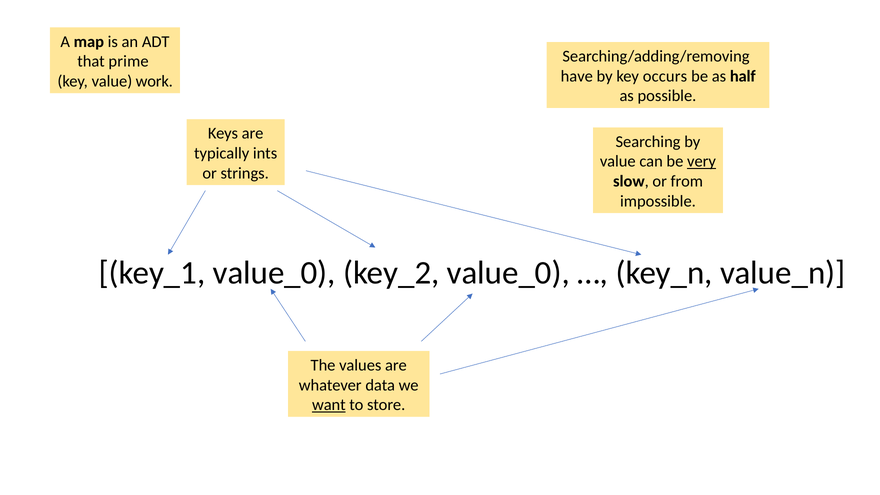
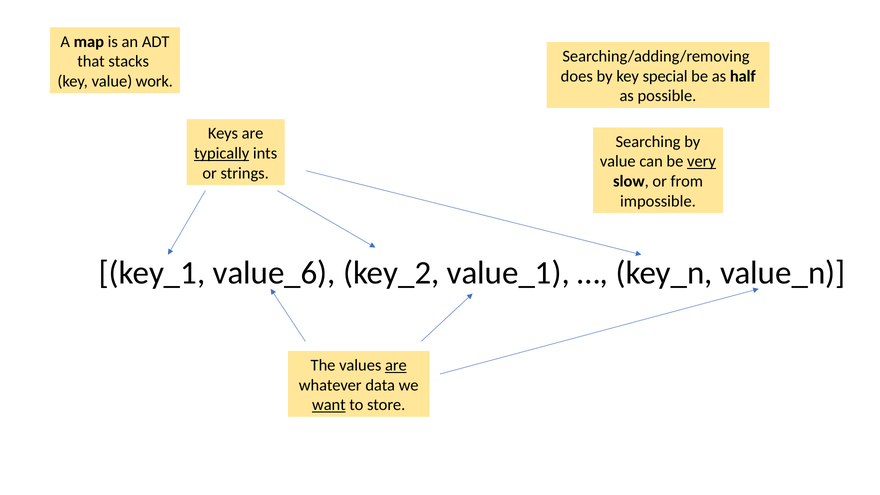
prime: prime -> stacks (129, 61)
have: have -> does (577, 76)
occurs: occurs -> special (665, 76)
typically underline: none -> present (222, 153)
key_1 value_0: value_0 -> value_6 (274, 273)
key_2 value_0: value_0 -> value_1 (508, 273)
are underline: none -> present (396, 365)
